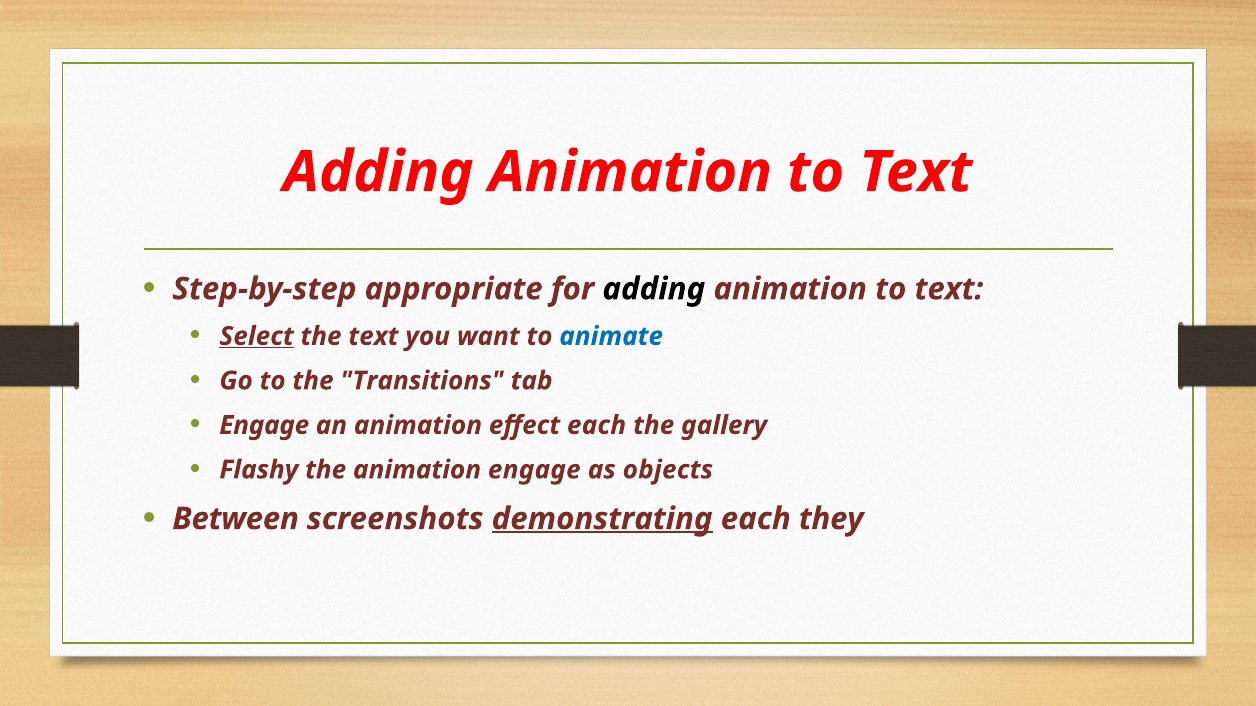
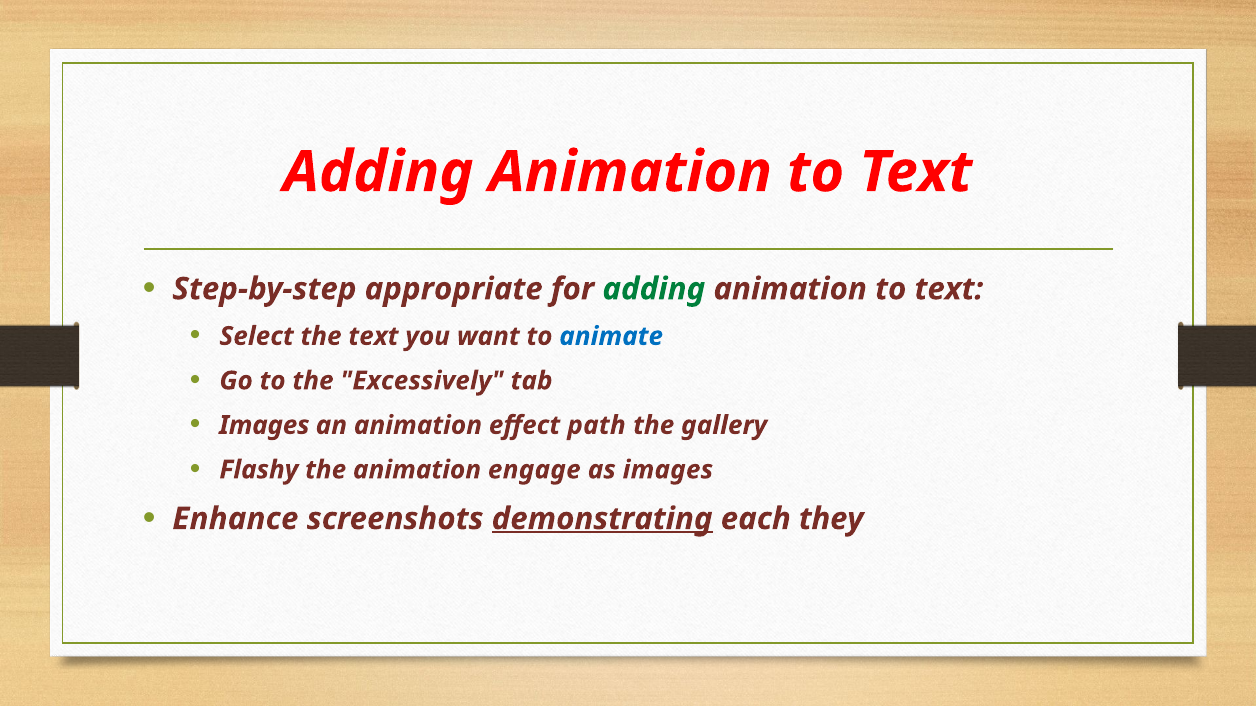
adding colour: black -> green (654, 289)
Select underline: present -> none (257, 336)
Transitions: Transitions -> Excessively (422, 381)
Engage: Engage -> Images (264, 426)
effect each: each -> path (596, 426)
as objects: objects -> images (668, 470)
Between: Between -> Enhance (235, 519)
